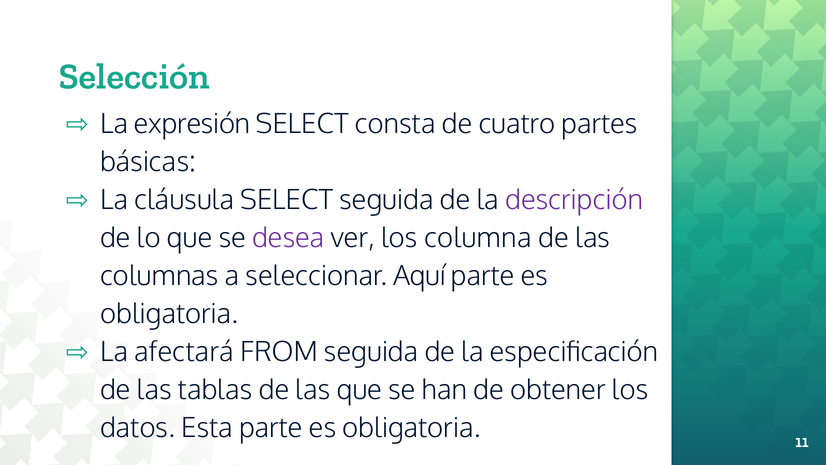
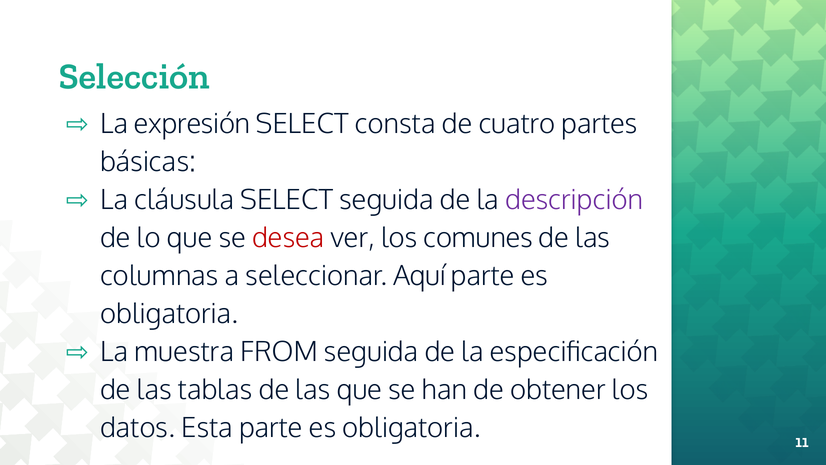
desea colour: purple -> red (288, 238)
columna: columna -> comunes (478, 238)
afectará: afectará -> muestra (184, 352)
